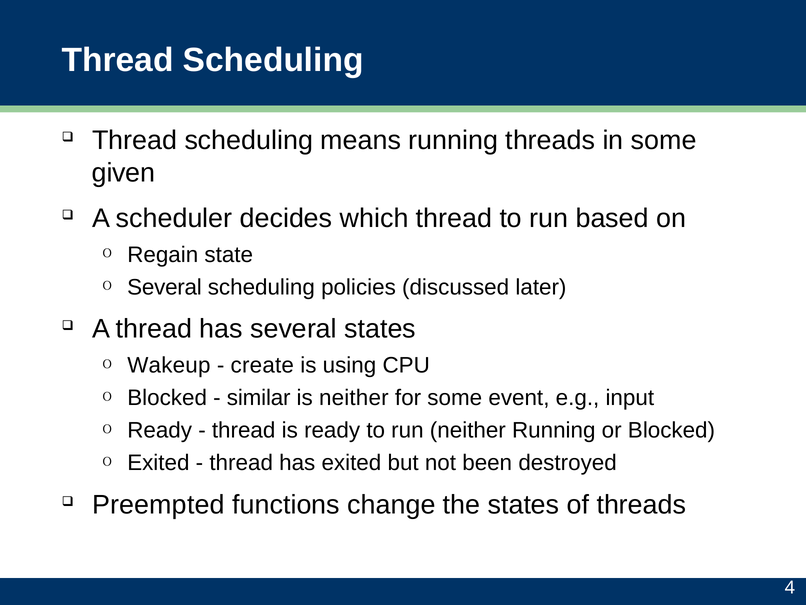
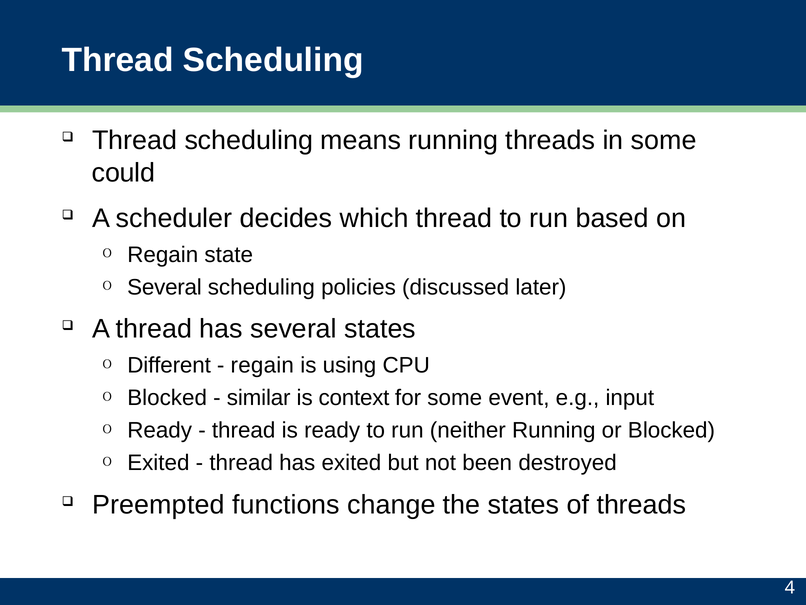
given: given -> could (123, 173)
Wakeup: Wakeup -> Different (169, 365)
create: create -> regain (262, 365)
is neither: neither -> context (354, 398)
